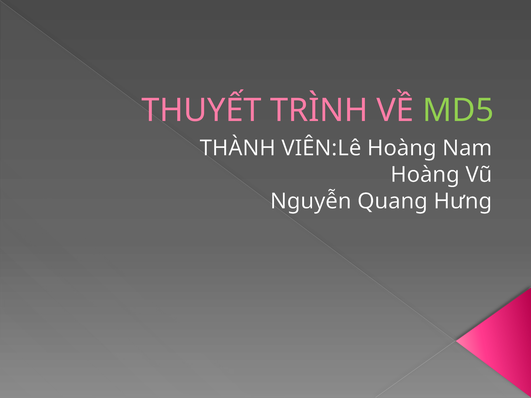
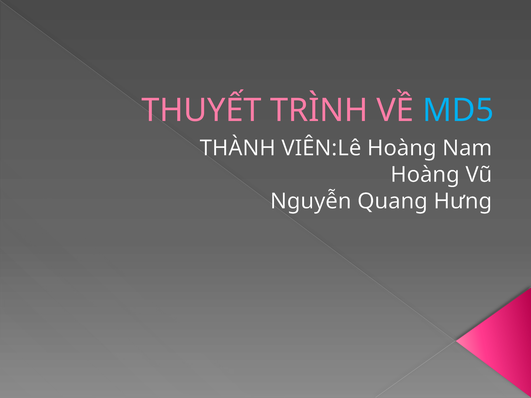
MD5 colour: light green -> light blue (458, 111)
